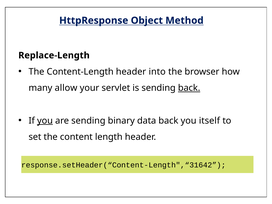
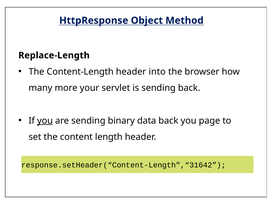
allow: allow -> more (66, 88)
back underline: present -> none (189, 88)
itself: itself -> page (209, 121)
